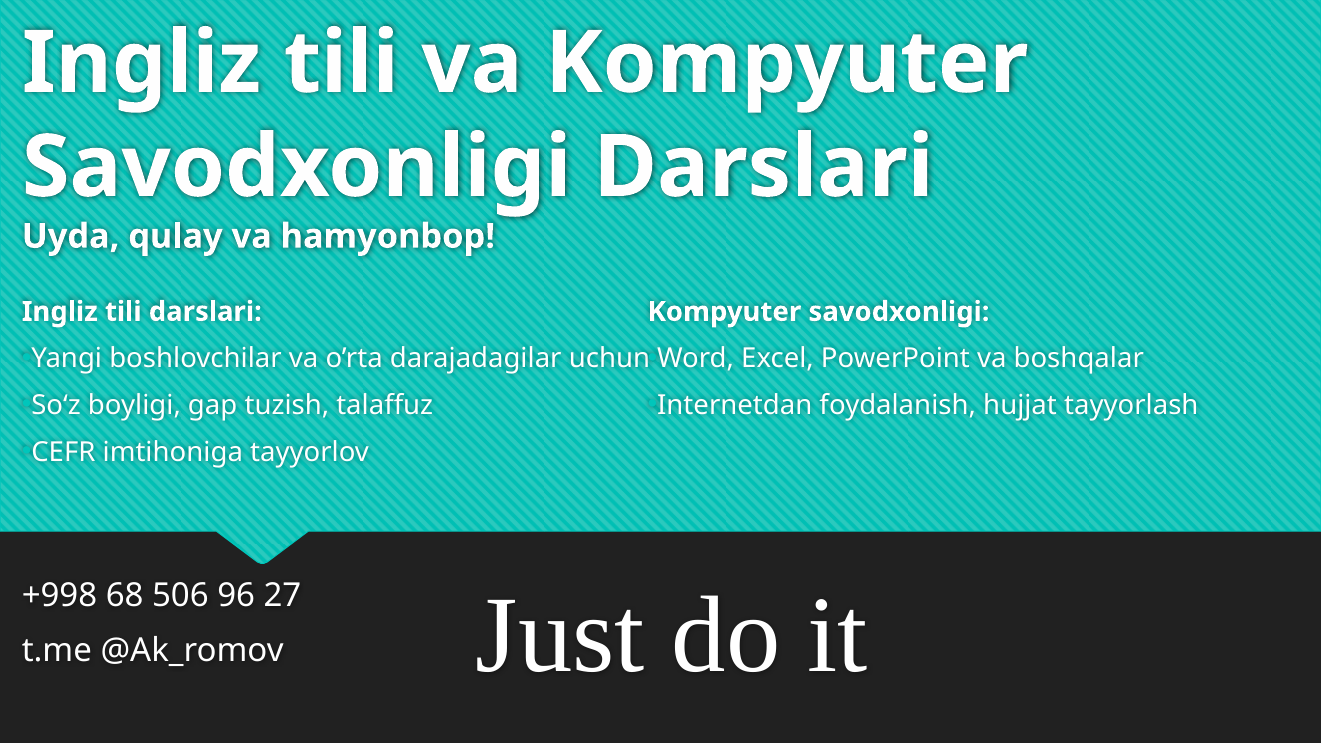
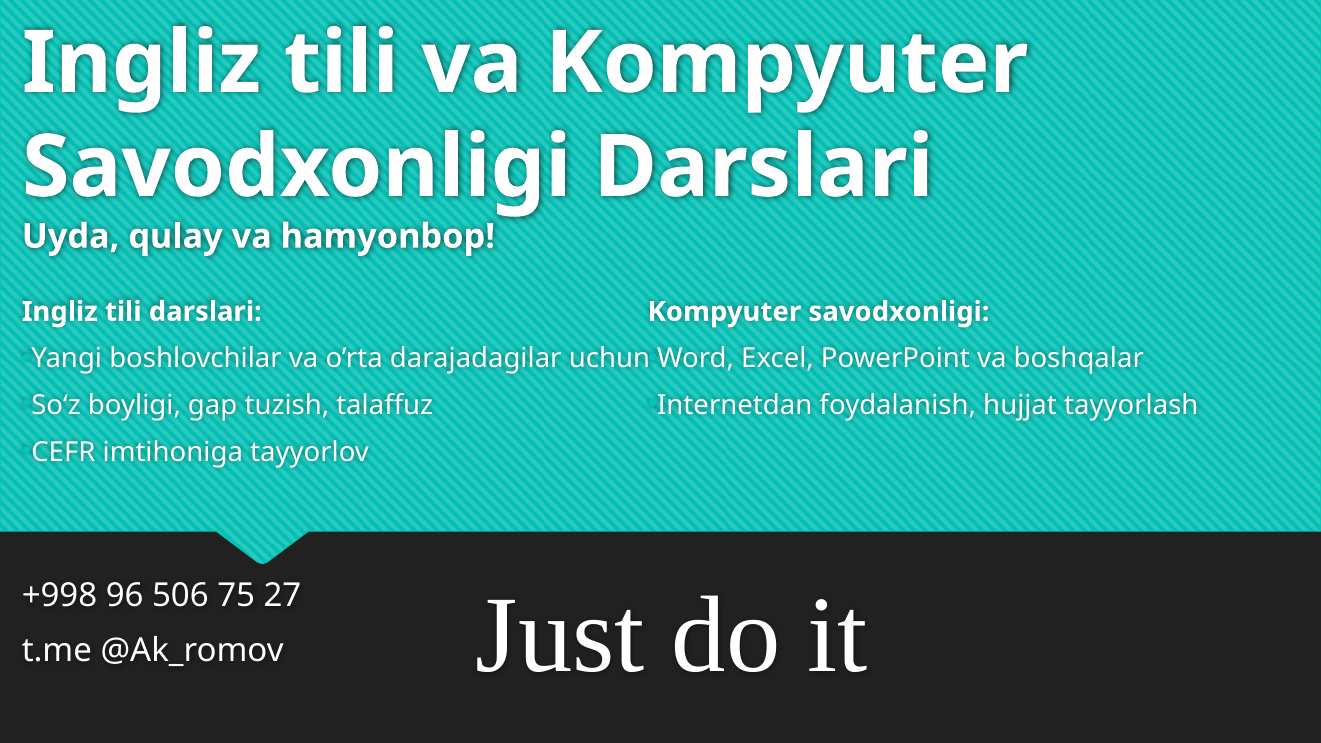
68: 68 -> 96 (125, 596)
96: 96 -> 75 (236, 596)
